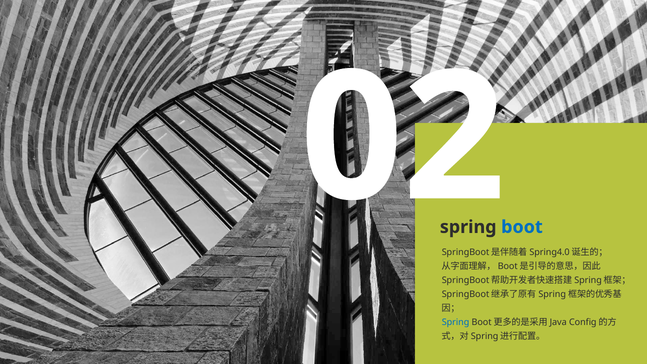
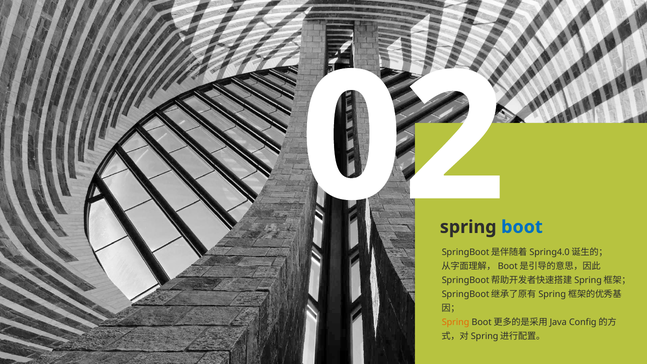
Spring colour: blue -> orange (456, 322)
